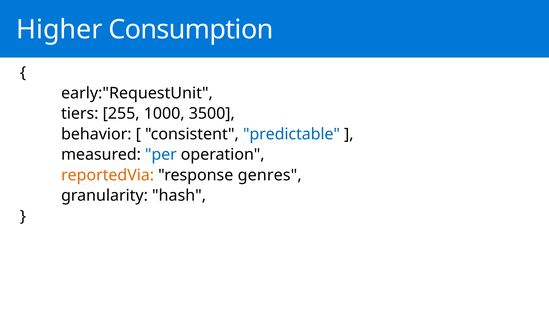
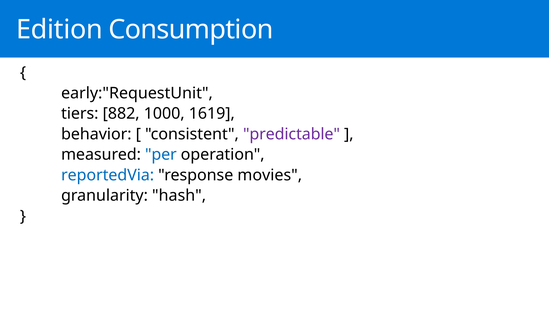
Higher: Higher -> Edition (59, 29)
255: 255 -> 882 (121, 114)
3500: 3500 -> 1619 (212, 114)
predictable colour: blue -> purple (291, 134)
reportedVia colour: orange -> blue (108, 175)
genres: genres -> movies (270, 175)
